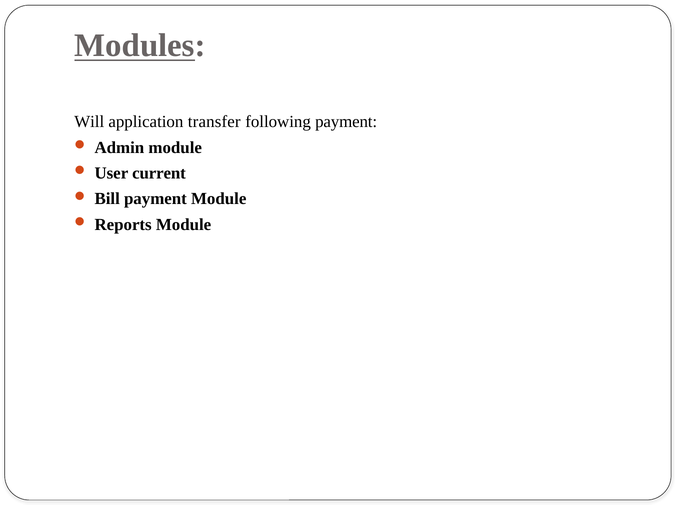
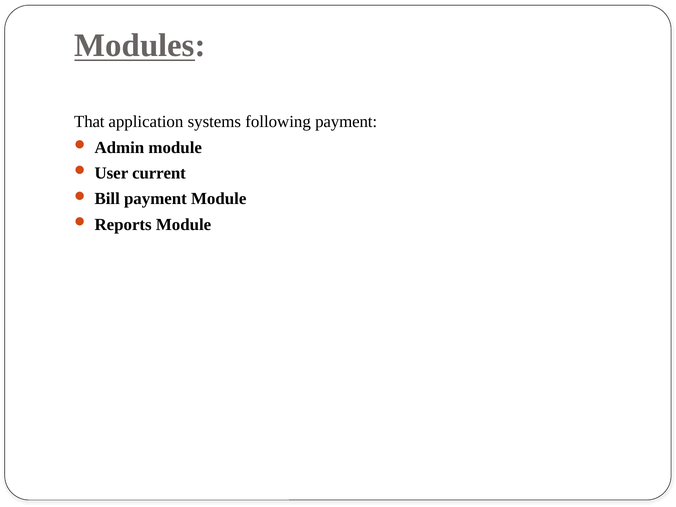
Will: Will -> That (89, 122)
transfer: transfer -> systems (214, 122)
